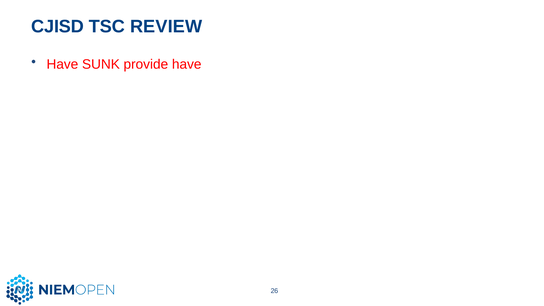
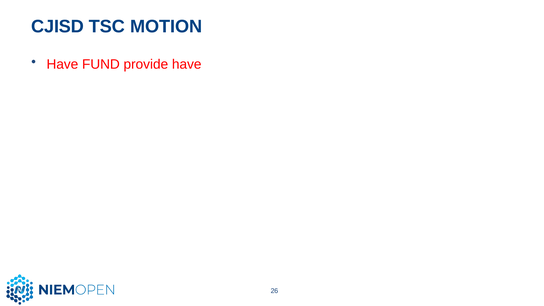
REVIEW: REVIEW -> MOTION (166, 27)
SUNK: SUNK -> FUND (101, 64)
